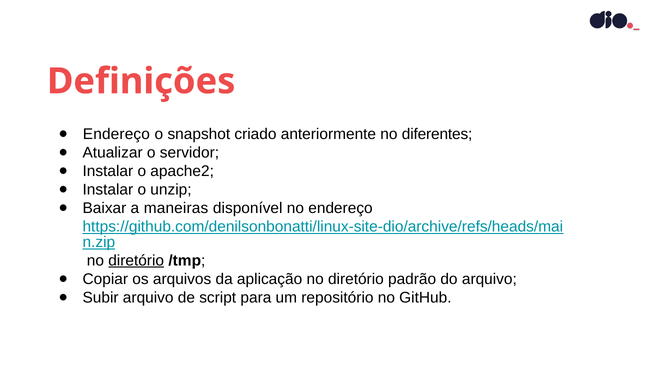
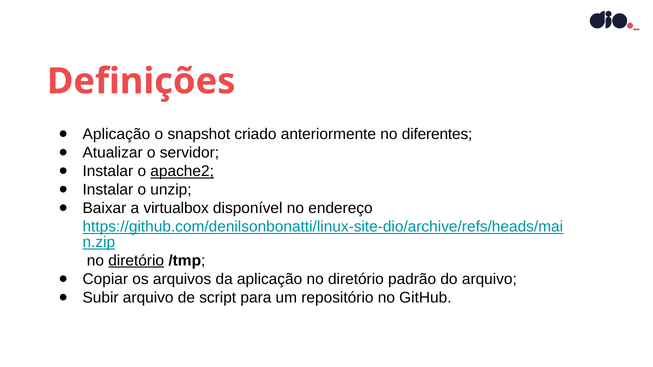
Endereço: Endereço -> Aplicação (116, 134)
apache2 underline: none -> present (182, 171)
maneiras: maneiras -> virtualbox (176, 208)
